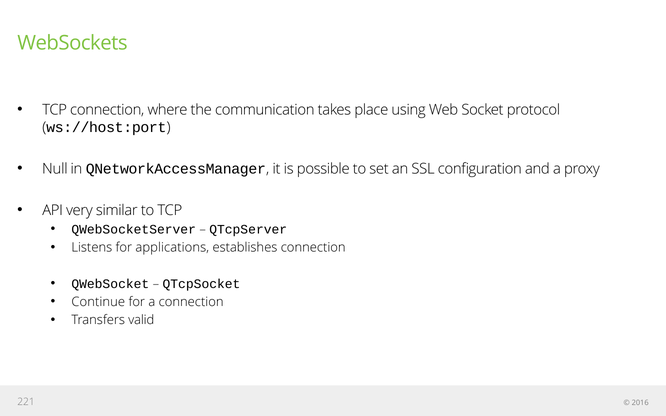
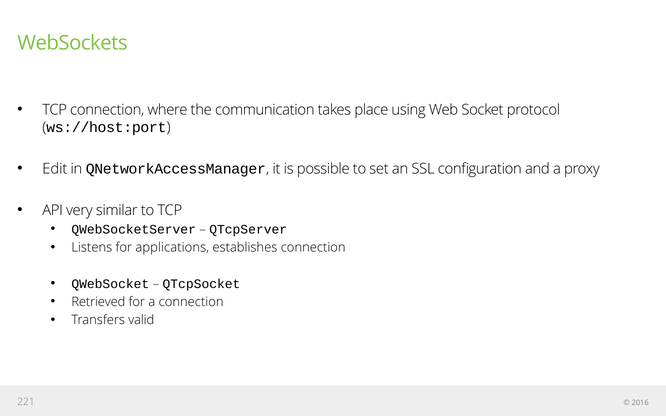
Null: Null -> Edit (55, 169)
Continue: Continue -> Retrieved (98, 302)
